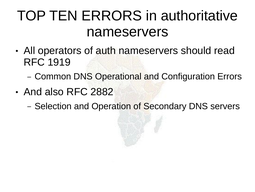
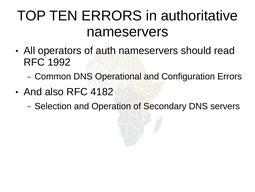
1919: 1919 -> 1992 (59, 62)
2882: 2882 -> 4182 (102, 92)
